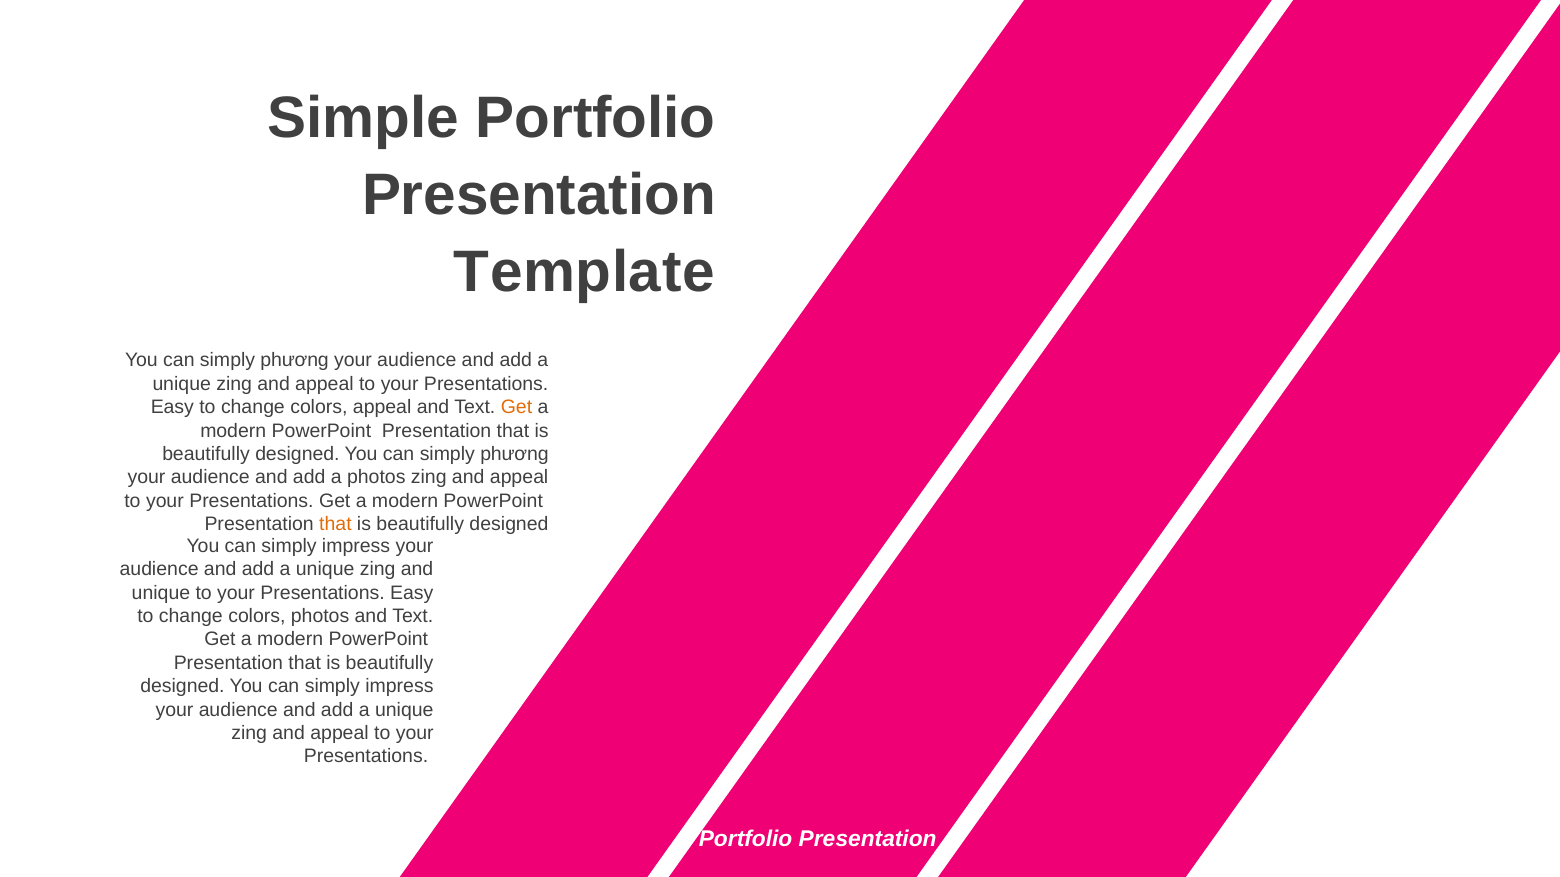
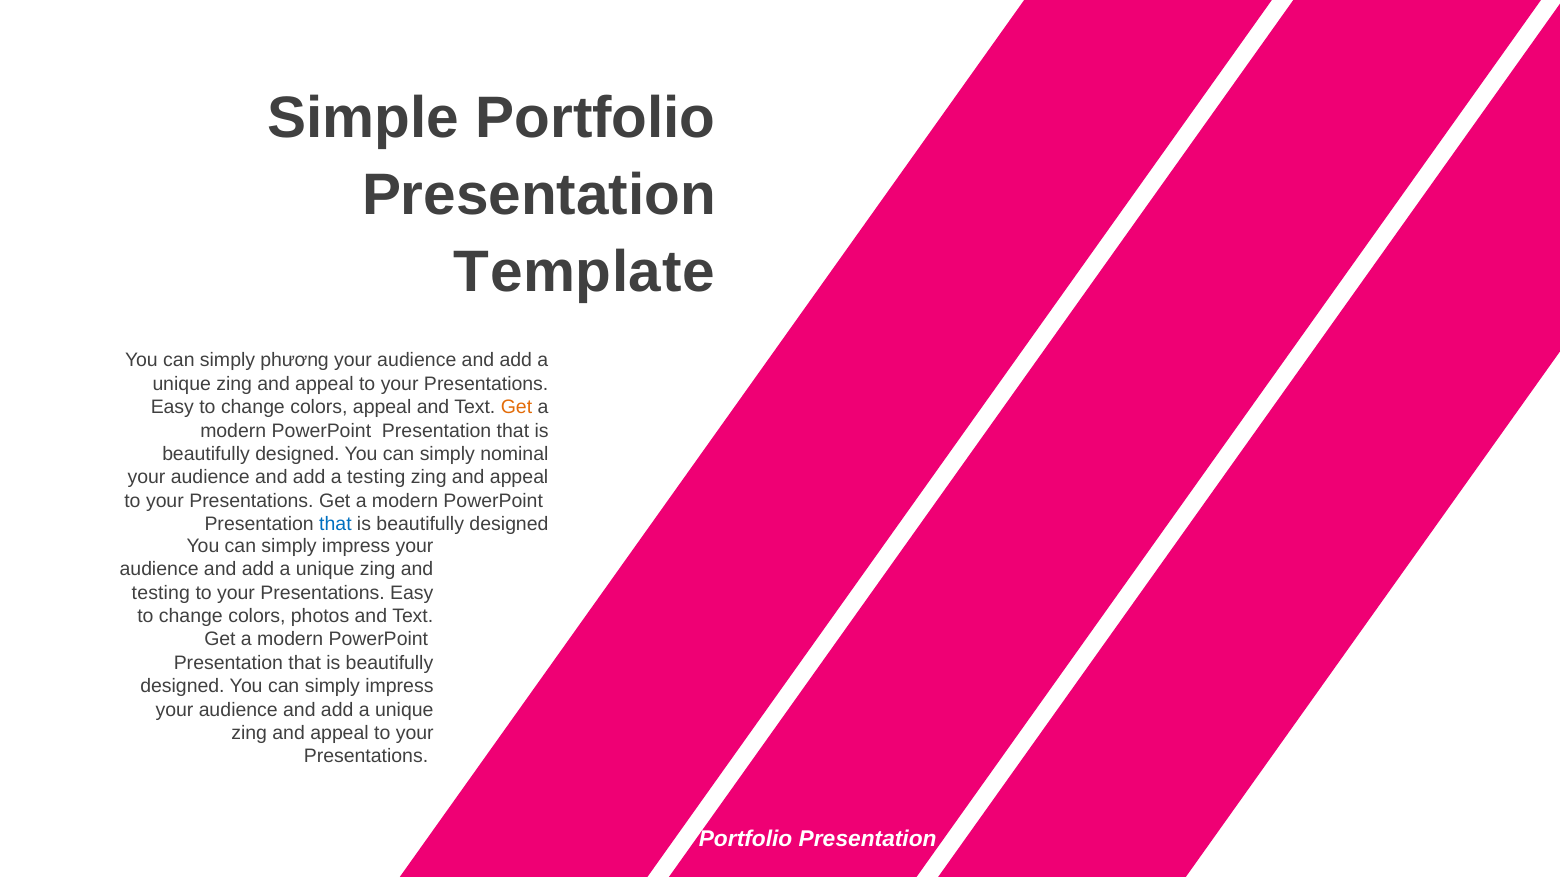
phương: phương -> nominal (514, 454)
a photos: photos -> testing (376, 478)
that colour: orange -> blue (335, 524)
unique: unique -> testing (161, 593)
